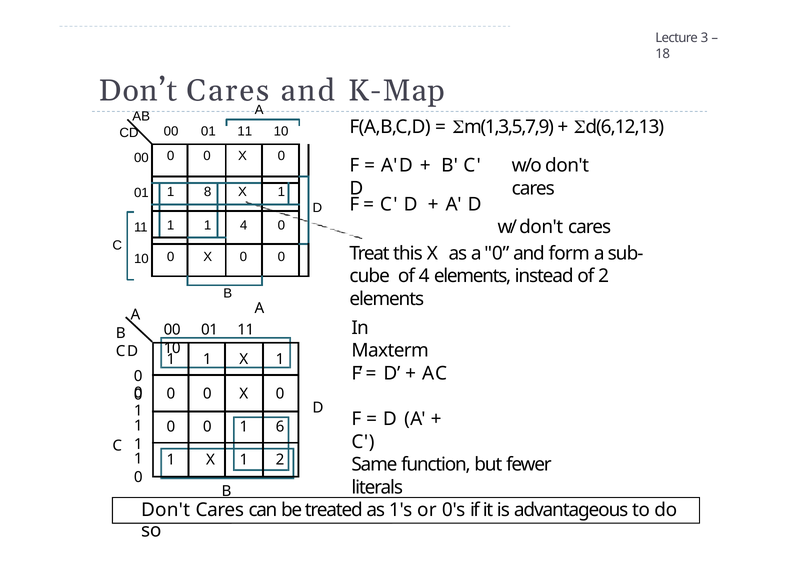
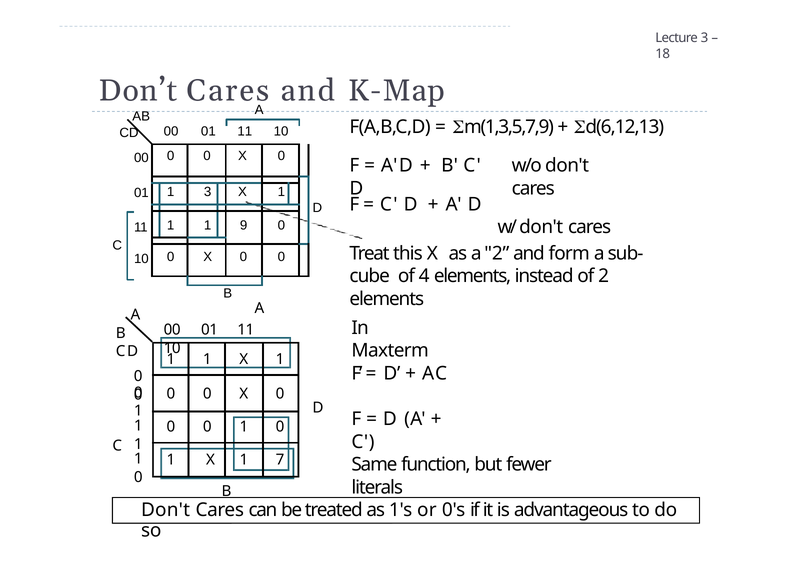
1 8: 8 -> 3 (208, 192)
1 4: 4 -> 9 (244, 225)
a 0: 0 -> 2 (497, 253)
0 1 6: 6 -> 0 (280, 427)
1 2: 2 -> 7 (280, 460)
